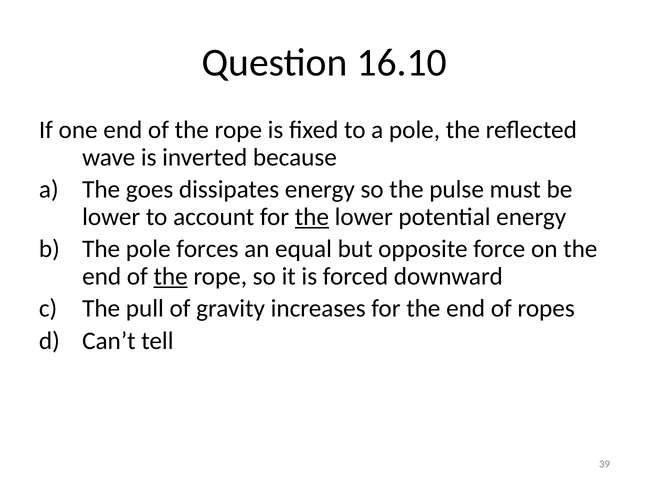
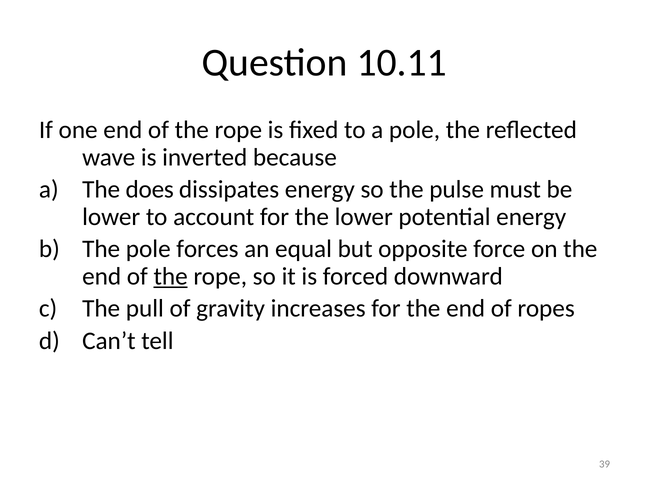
16.10: 16.10 -> 10.11 (402, 63)
goes: goes -> does (150, 190)
the underline: present -> none (312, 217)
